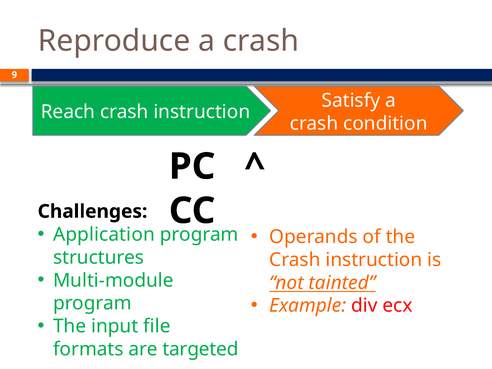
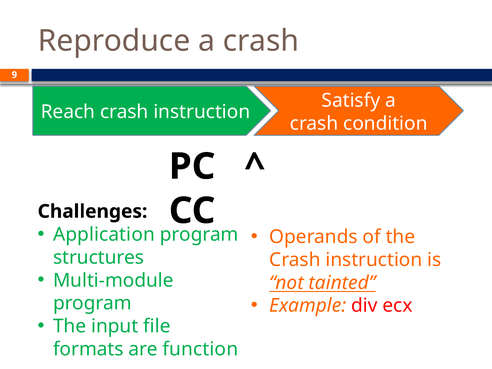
targeted: targeted -> function (200, 349)
